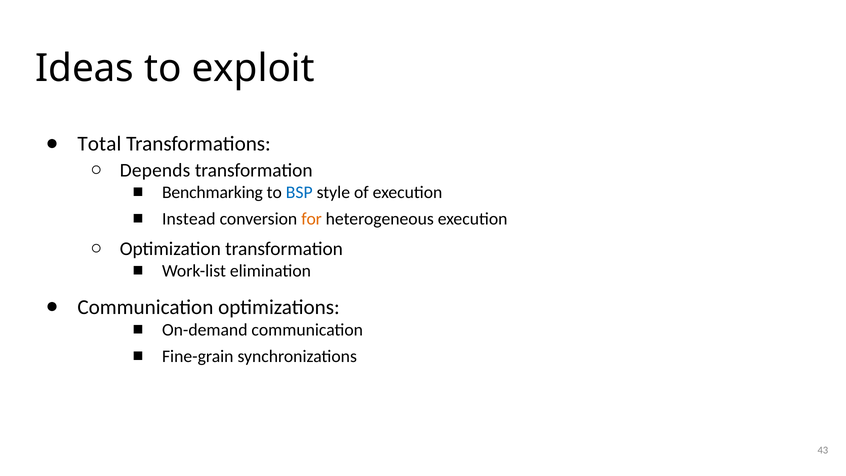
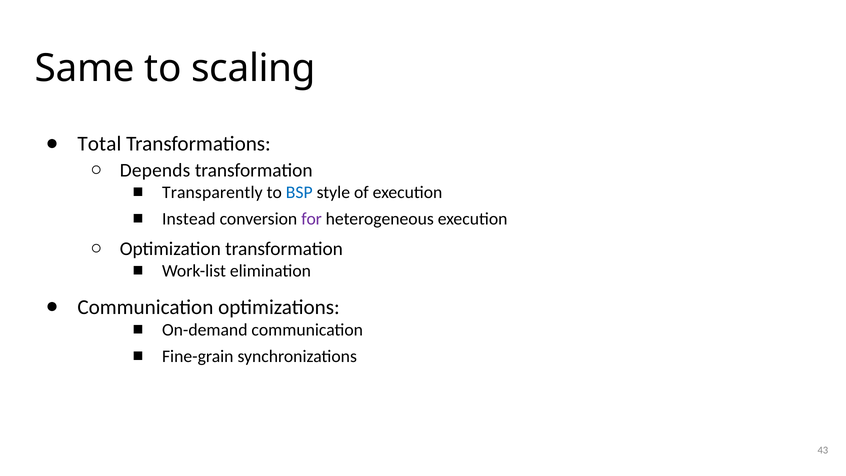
Ideas: Ideas -> Same (85, 68)
exploit: exploit -> scaling (253, 68)
Benchmarking: Benchmarking -> Transparently (212, 192)
for colour: orange -> purple (312, 219)
